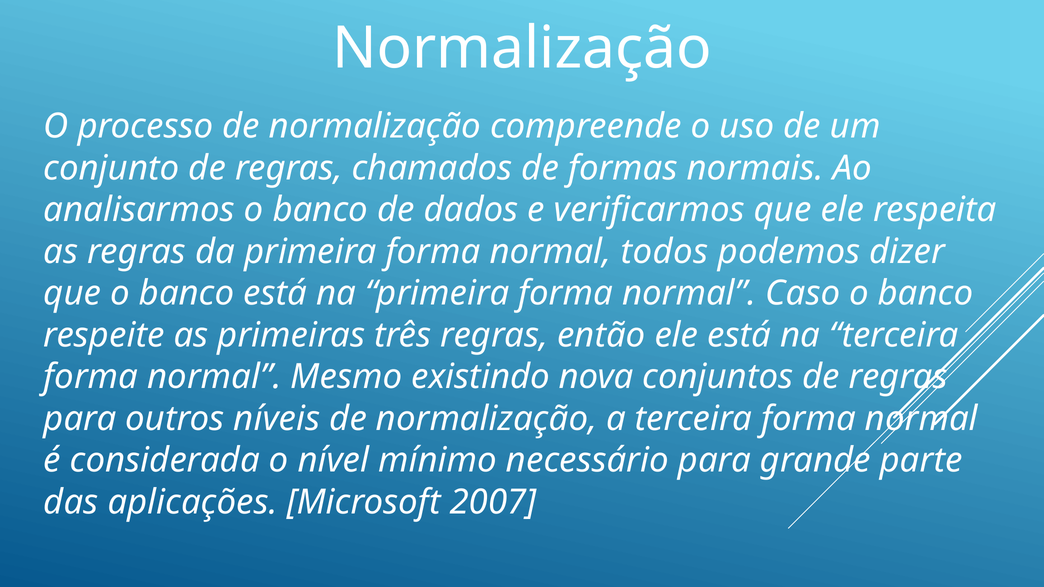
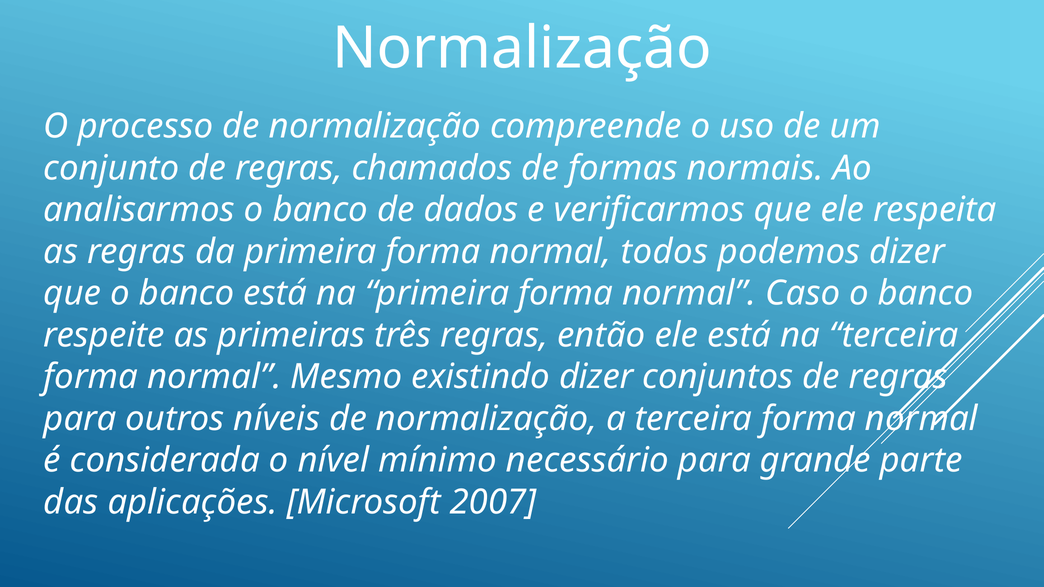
existindo nova: nova -> dizer (596, 377)
